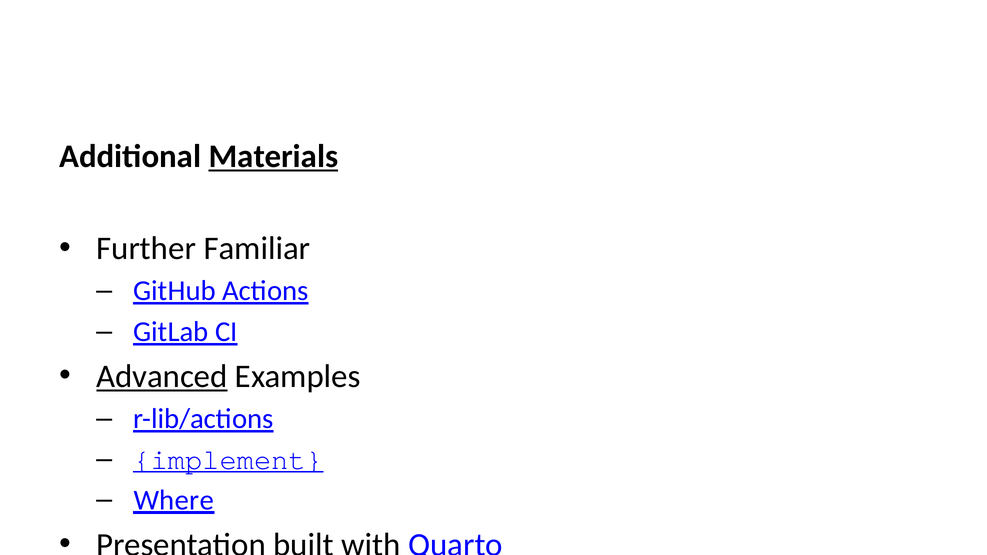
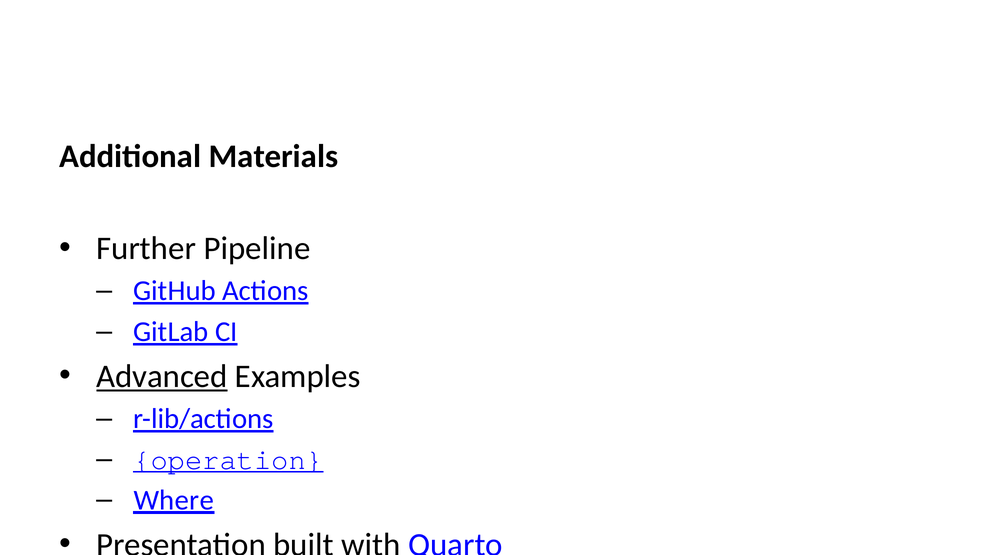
Materials underline: present -> none (273, 157)
Familiar: Familiar -> Pipeline (257, 249)
implement: implement -> operation (228, 460)
